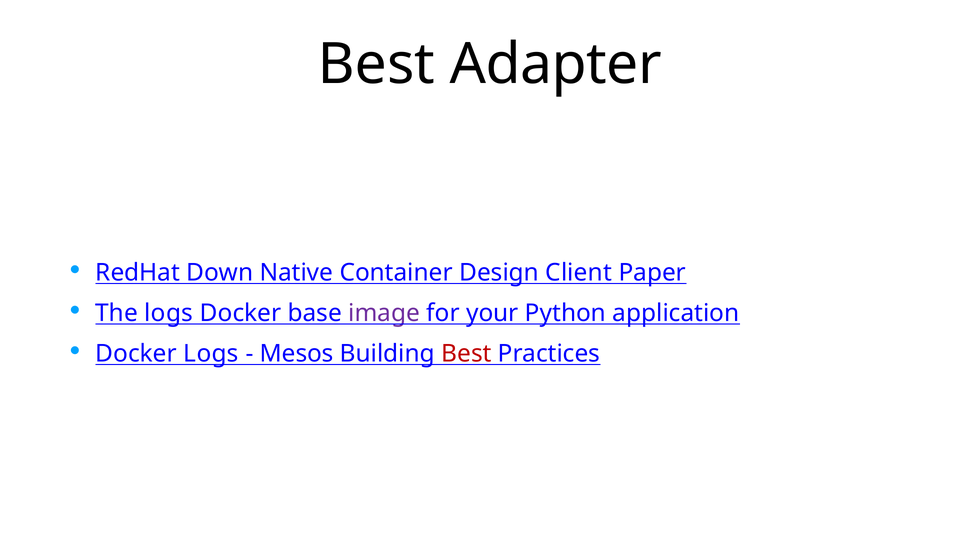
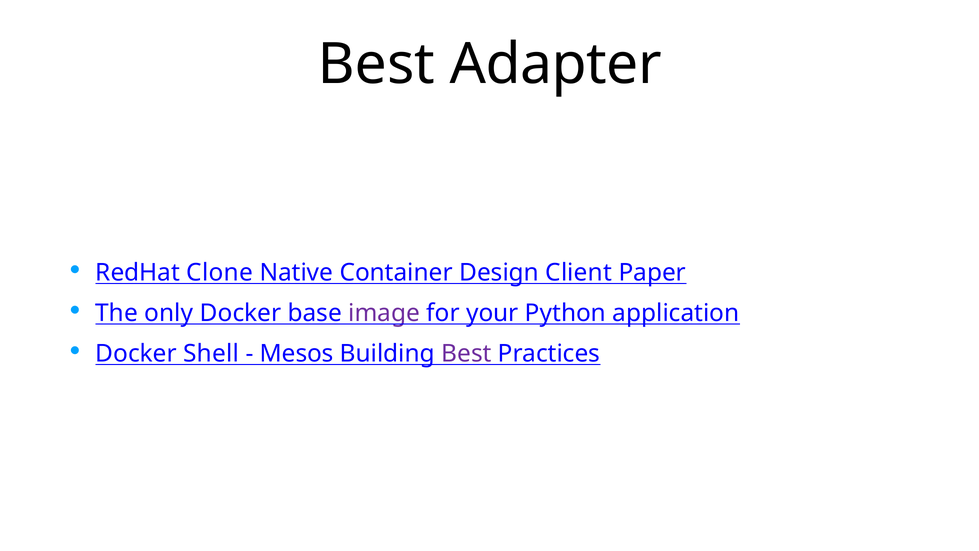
Down: Down -> Clone (220, 272)
The logs: logs -> only (169, 313)
Docker Logs: Logs -> Shell (211, 353)
Best colour: red -> purple (466, 353)
